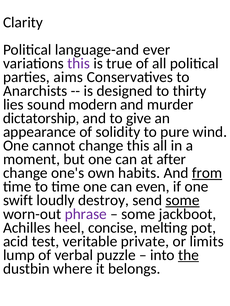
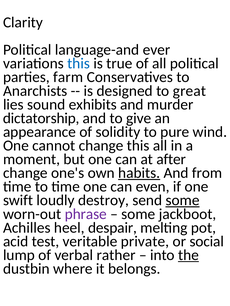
this colour: purple -> blue (79, 64)
aims: aims -> farm (68, 77)
thirty: thirty -> great (189, 91)
modern: modern -> exhibits (93, 105)
habits underline: none -> present (139, 173)
from underline: present -> none (207, 173)
concise: concise -> despair (113, 228)
limits: limits -> social (207, 242)
puzzle: puzzle -> rather (116, 256)
